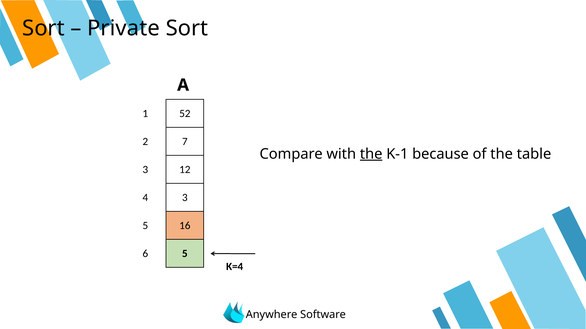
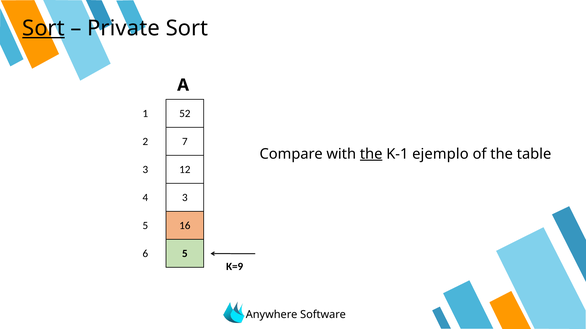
Sort underline: none -> present (43, 28)
because: because -> ejemplo (440, 154)
Κ=4: Κ=4 -> Κ=9 (235, 267)
